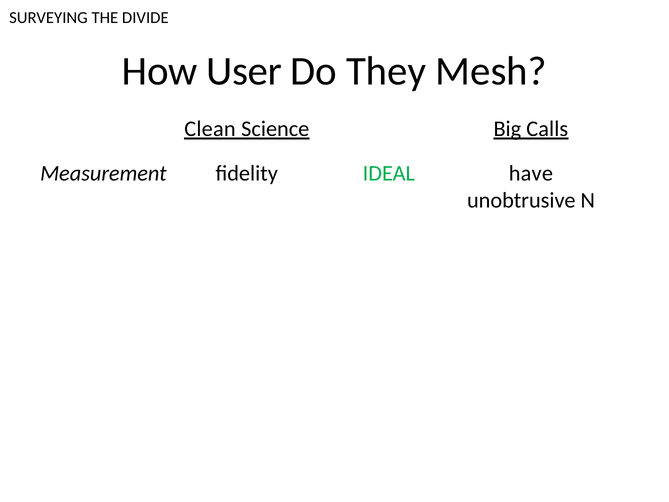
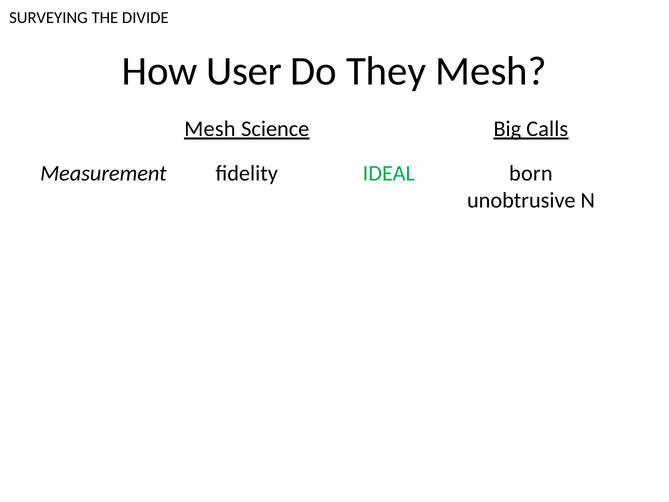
Clean: Clean -> Mesh (210, 129)
have: have -> born (531, 173)
